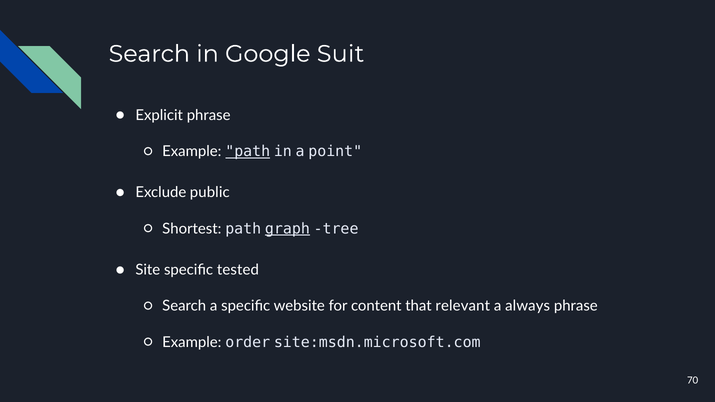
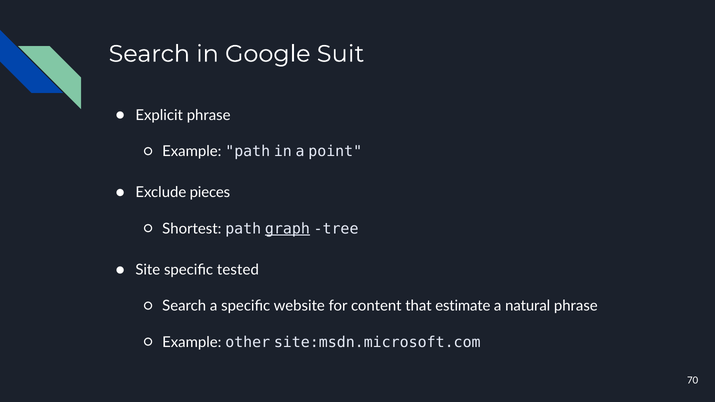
path underline: present -> none (248, 152)
public: public -> pieces (210, 193)
relevant: relevant -> estimate (463, 306)
always: always -> natural (528, 306)
order: order -> other (248, 342)
